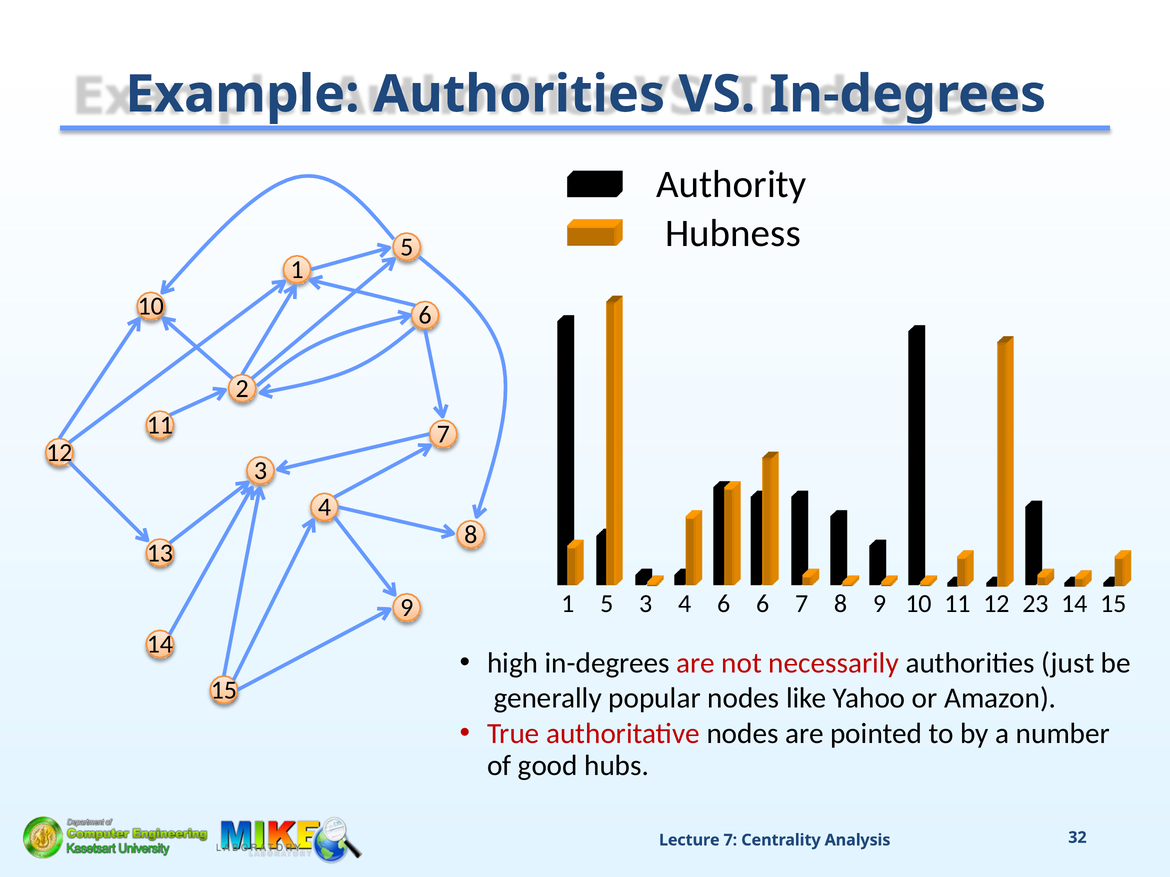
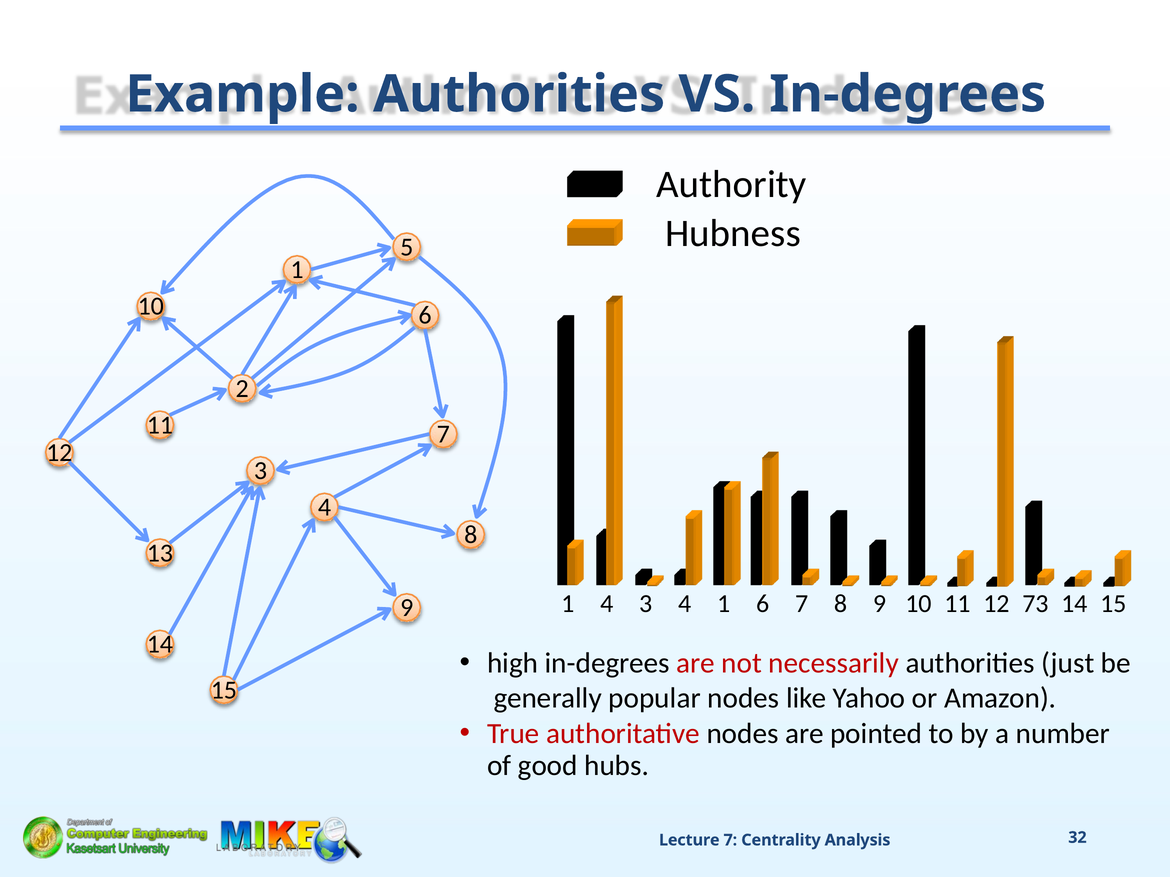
1 5: 5 -> 4 (607, 604)
4 6: 6 -> 1 (724, 604)
23: 23 -> 73 (1035, 604)
